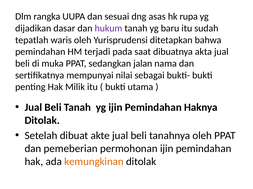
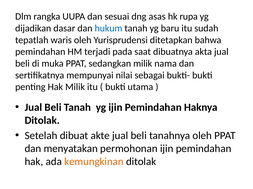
hukum colour: purple -> blue (109, 28)
sedangkan jalan: jalan -> milik (143, 64)
pemeberian: pemeberian -> menyatakan (71, 149)
